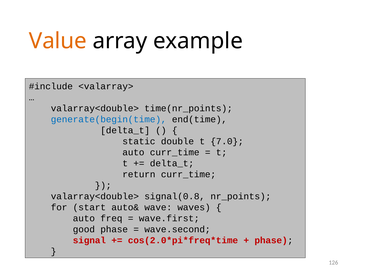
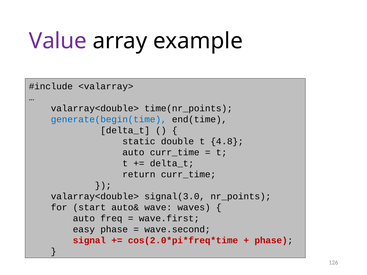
Value colour: orange -> purple (58, 41)
7.0: 7.0 -> 4.8 (227, 141)
signal(0.8: signal(0.8 -> signal(3.0 (175, 196)
good: good -> easy (84, 229)
